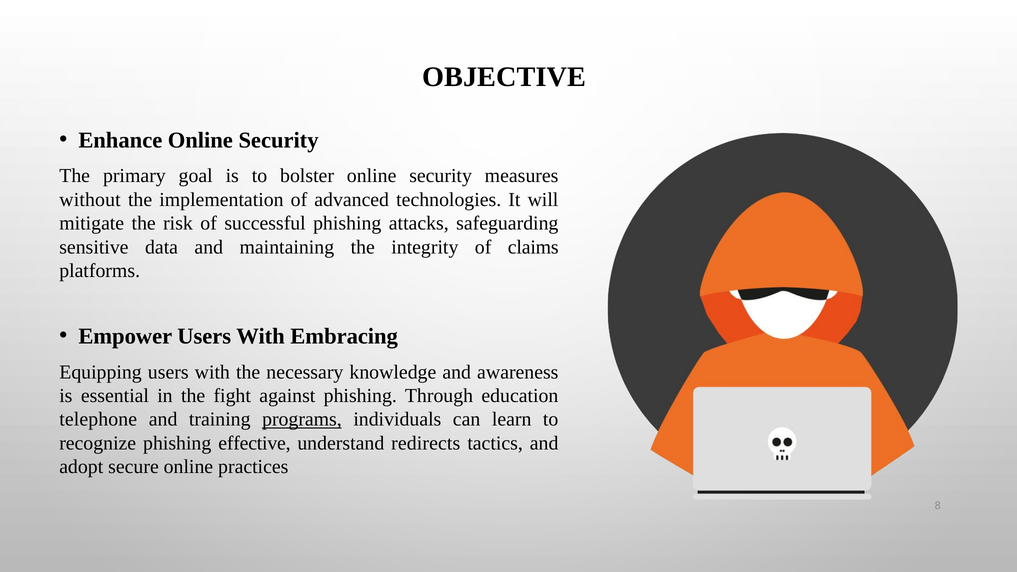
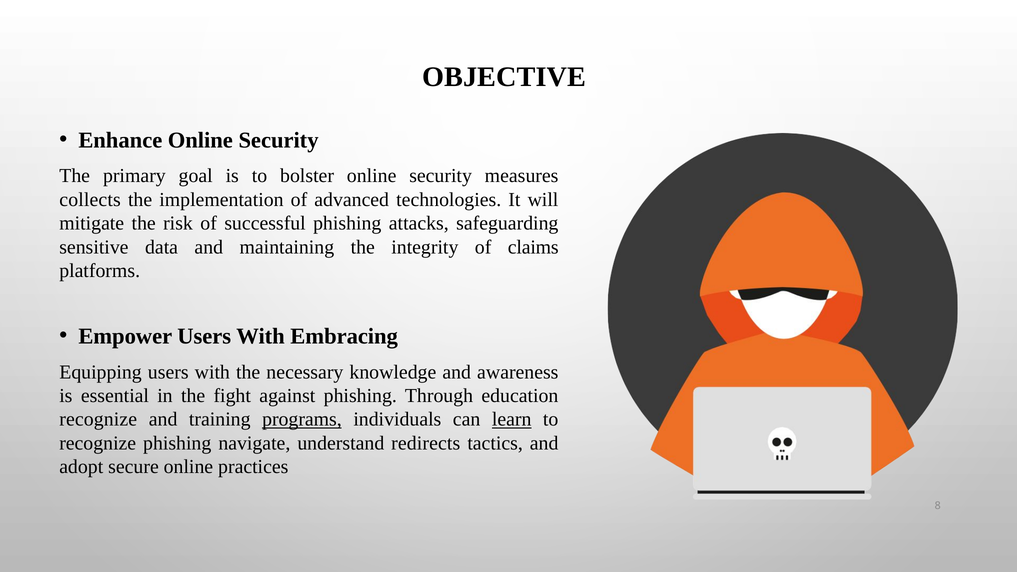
without: without -> collects (90, 200)
telephone: telephone -> recognize (98, 420)
learn underline: none -> present (512, 420)
effective: effective -> navigate (254, 443)
